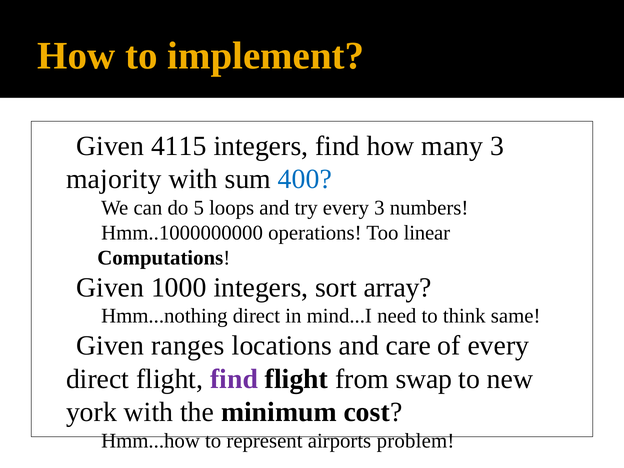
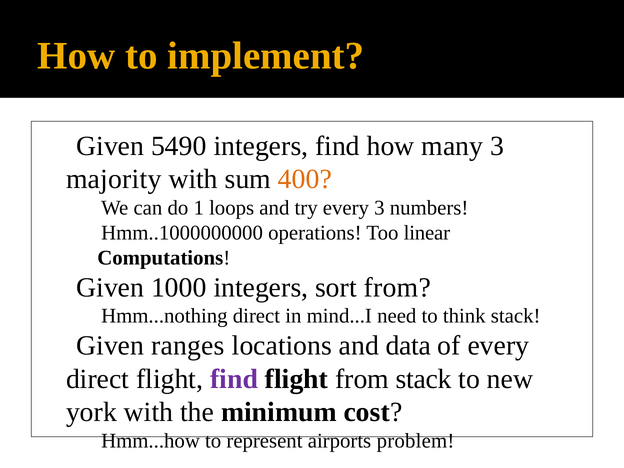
4115: 4115 -> 5490 (179, 146)
400 colour: blue -> orange (305, 179)
5: 5 -> 1 (199, 208)
sort array: array -> from (397, 287)
think same: same -> stack (516, 316)
care: care -> data (408, 346)
from swap: swap -> stack (424, 379)
